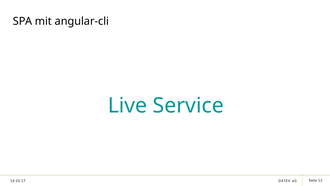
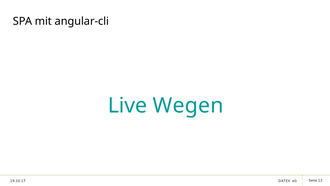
Service: Service -> Wegen (188, 105)
